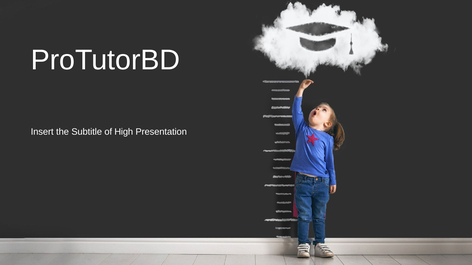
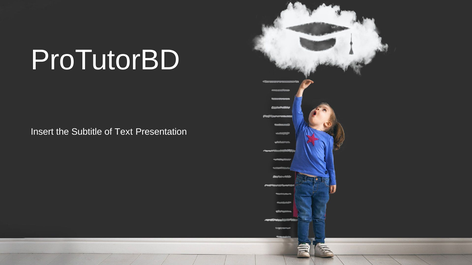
High: High -> Text (124, 132)
